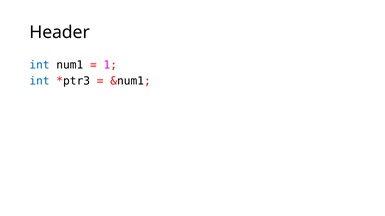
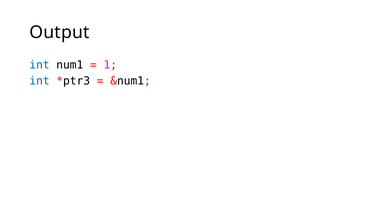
Header: Header -> Output (59, 32)
